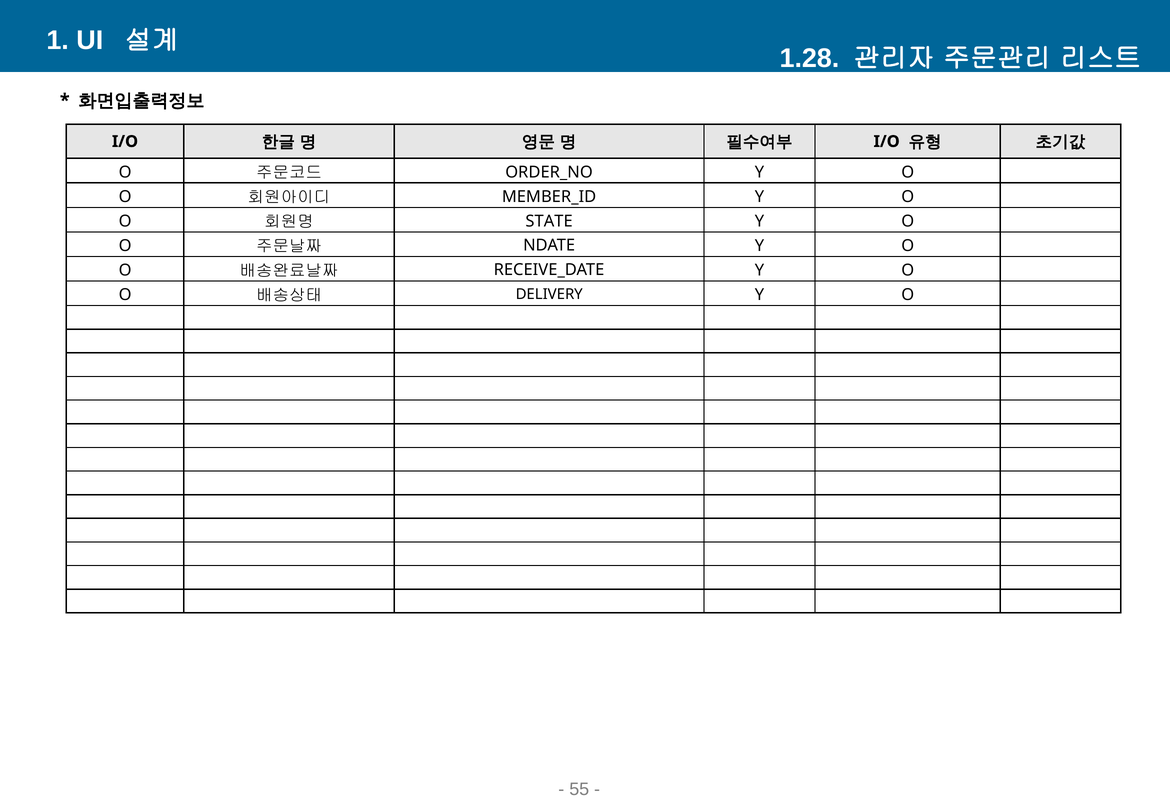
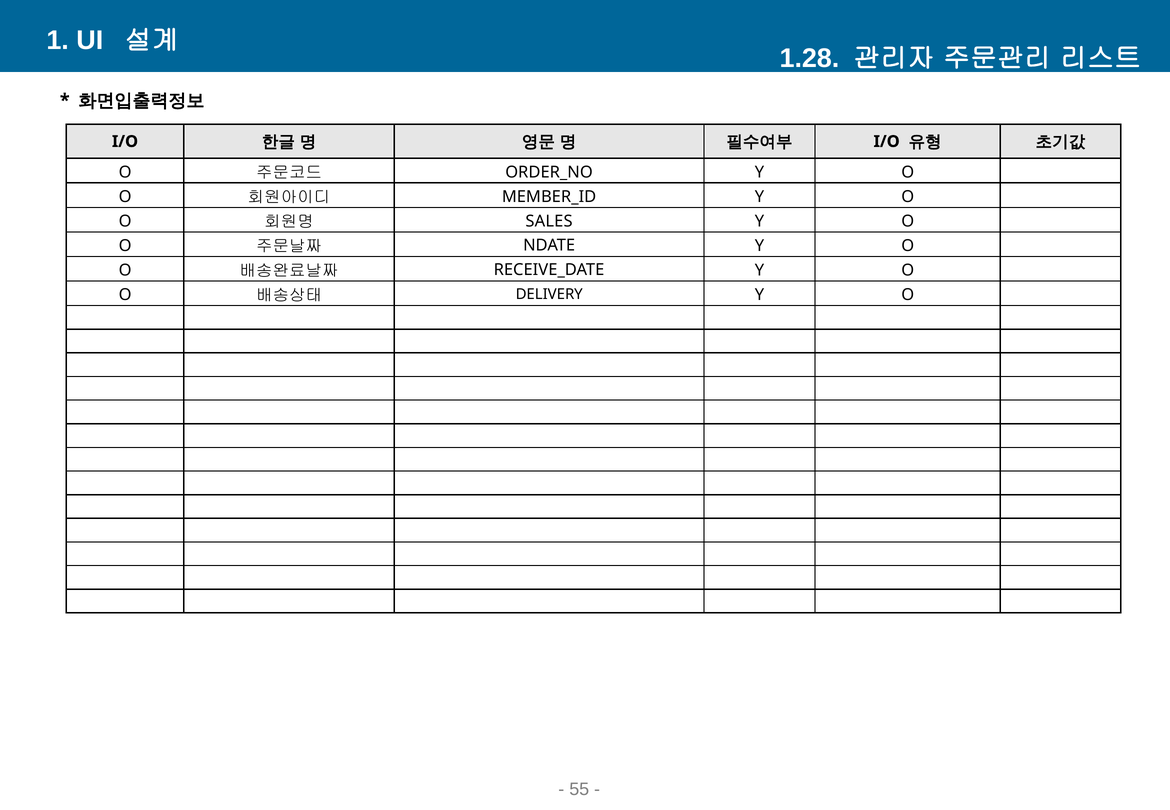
STATE: STATE -> SALES (549, 221)
